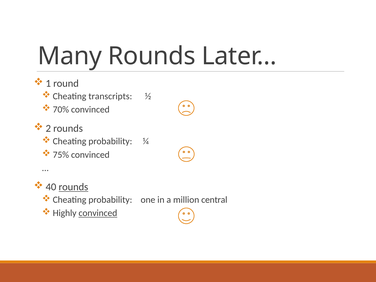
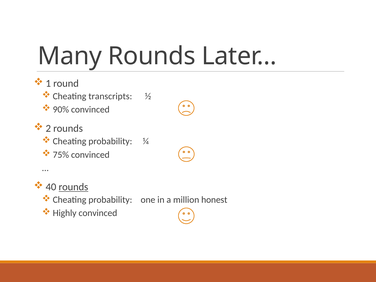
70%: 70% -> 90% (61, 109)
central: central -> honest (214, 200)
convinced underline: present -> none (98, 213)
